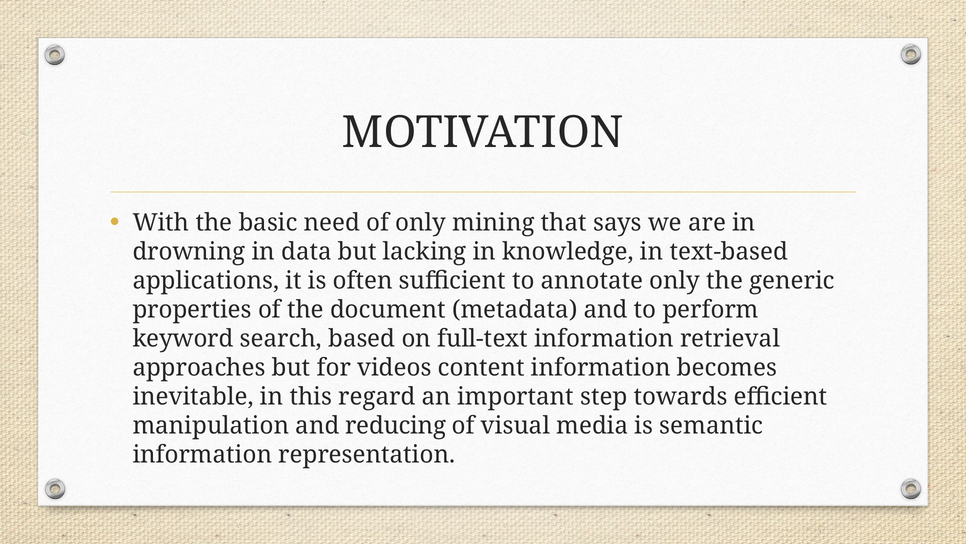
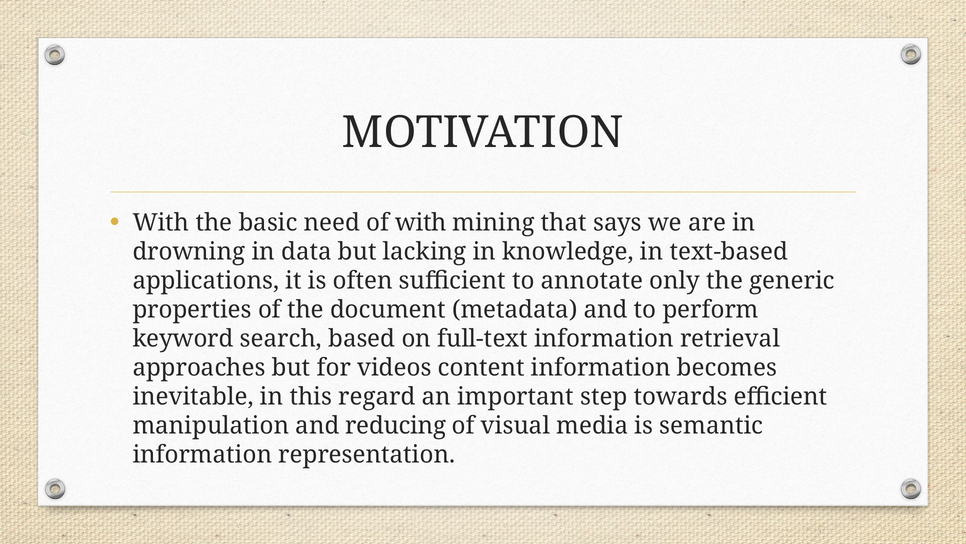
of only: only -> with (421, 222)
